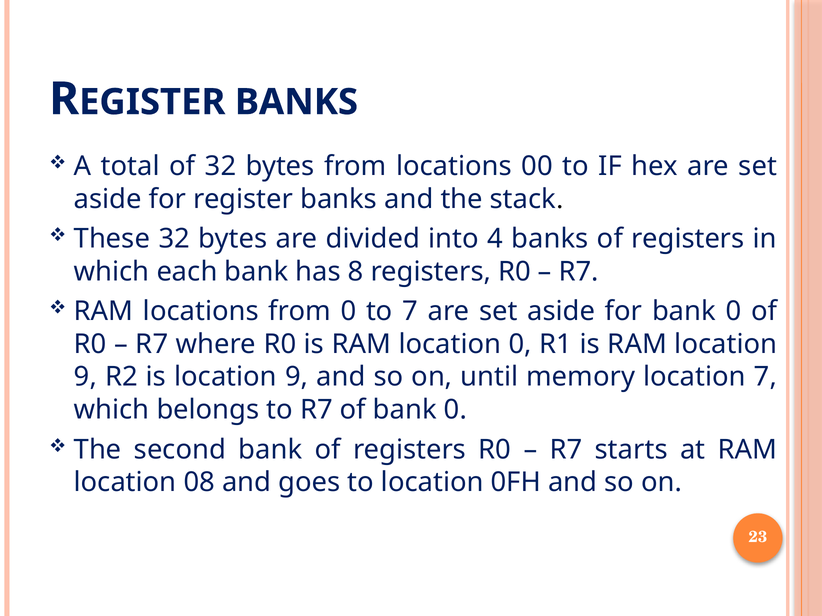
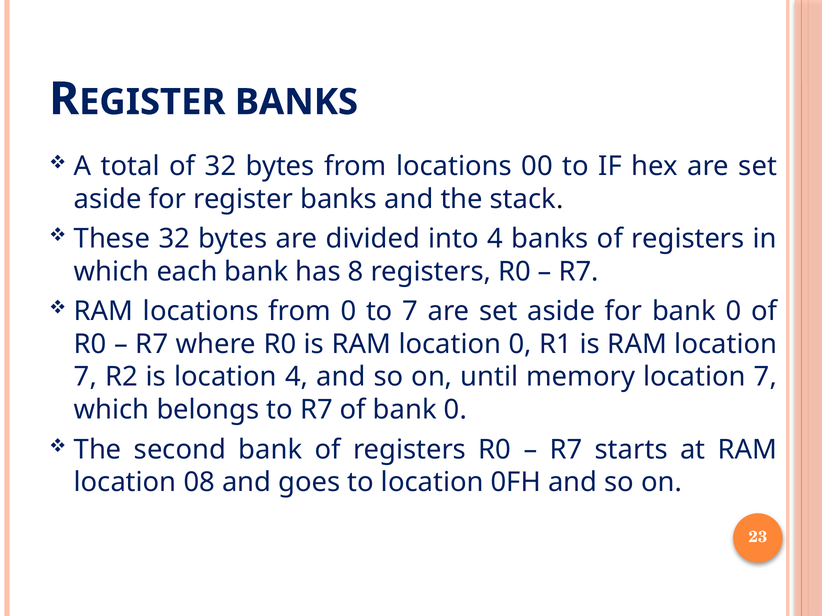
9: 9 -> 7 (85, 377)
is location 9: 9 -> 4 (297, 377)
